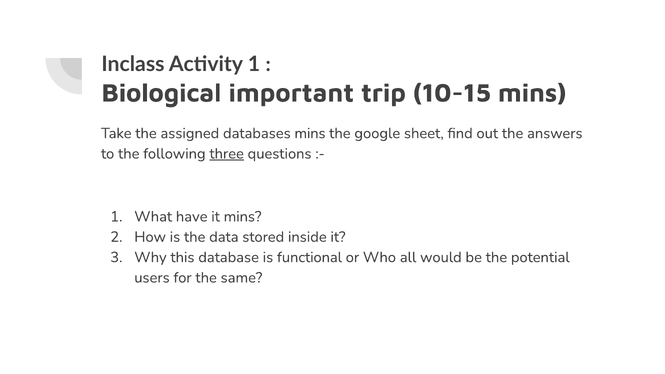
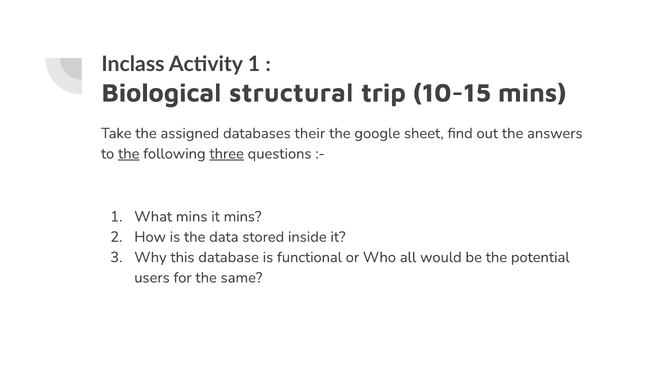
important: important -> structural (291, 93)
databases mins: mins -> their (310, 133)
the underline: none -> present (129, 154)
What have: have -> mins (192, 217)
